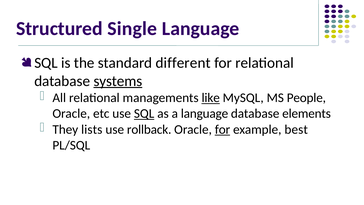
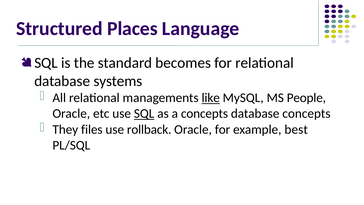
Single: Single -> Places (132, 29)
different: different -> becomes (183, 63)
systems underline: present -> none (118, 81)
a language: language -> concepts (204, 114)
database elements: elements -> concepts (306, 114)
lists: lists -> files (92, 129)
for underline: present -> none (222, 129)
